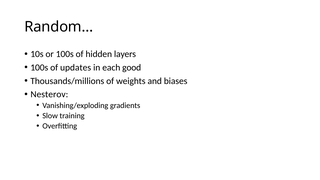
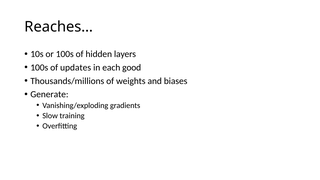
Random…: Random… -> Reaches… (59, 27)
Nesterov: Nesterov -> Generate (49, 94)
